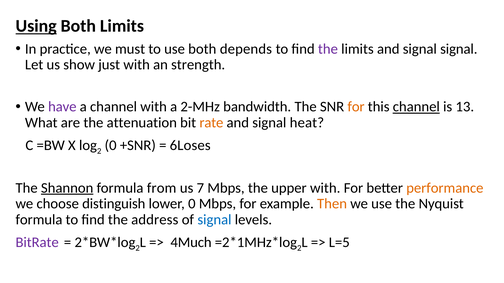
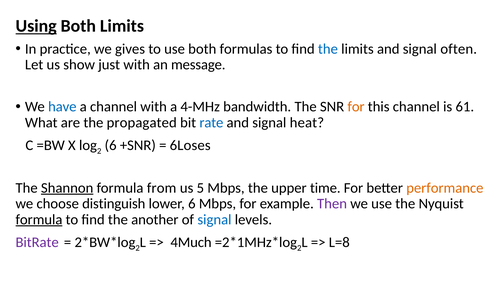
must: must -> gives (130, 49)
depends: depends -> formulas (246, 49)
the colour: purple -> blue (328, 49)
signal signal: signal -> often (459, 49)
strength: strength -> message (198, 65)
have colour: purple -> blue (62, 107)
2-MHz: 2-MHz -> 4-MHz (200, 107)
channel underline: present -> none (416, 107)
13: 13 -> 61 (465, 107)
attenuation: attenuation -> propagated (142, 123)
rate colour: orange -> blue (211, 123)
2 0: 0 -> 6 (111, 146)
7: 7 -> 5 (200, 188)
upper with: with -> time (325, 188)
lower 0: 0 -> 6 (192, 204)
Then colour: orange -> purple (332, 204)
formula underline: none -> present (39, 220)
address: address -> another (155, 220)
L=5: L=5 -> L=8 (339, 243)
